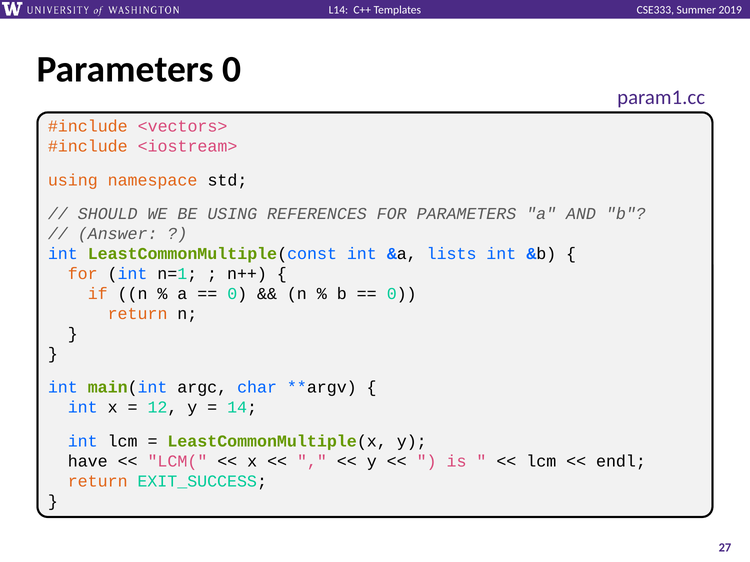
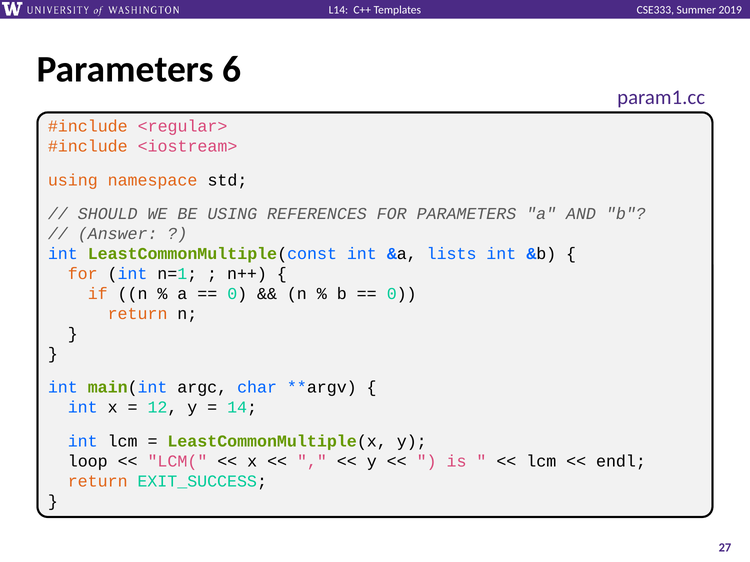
Parameters 0: 0 -> 6 (232, 70)
<vectors>: <vectors> -> <regular> (183, 127)
have: have -> loop (88, 462)
